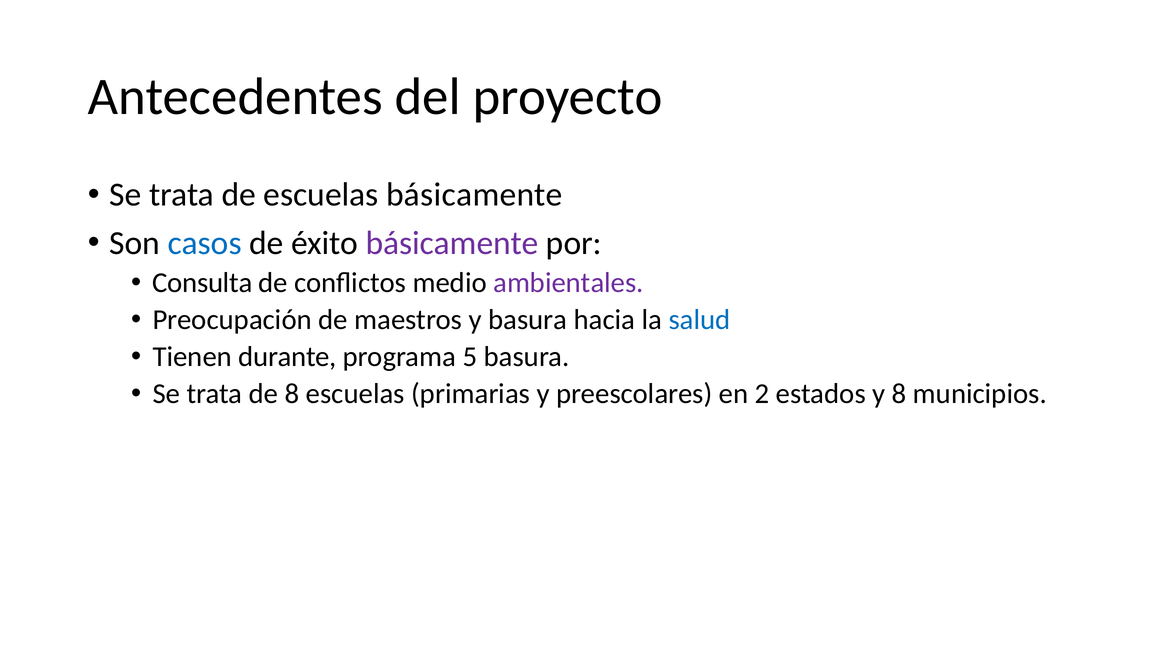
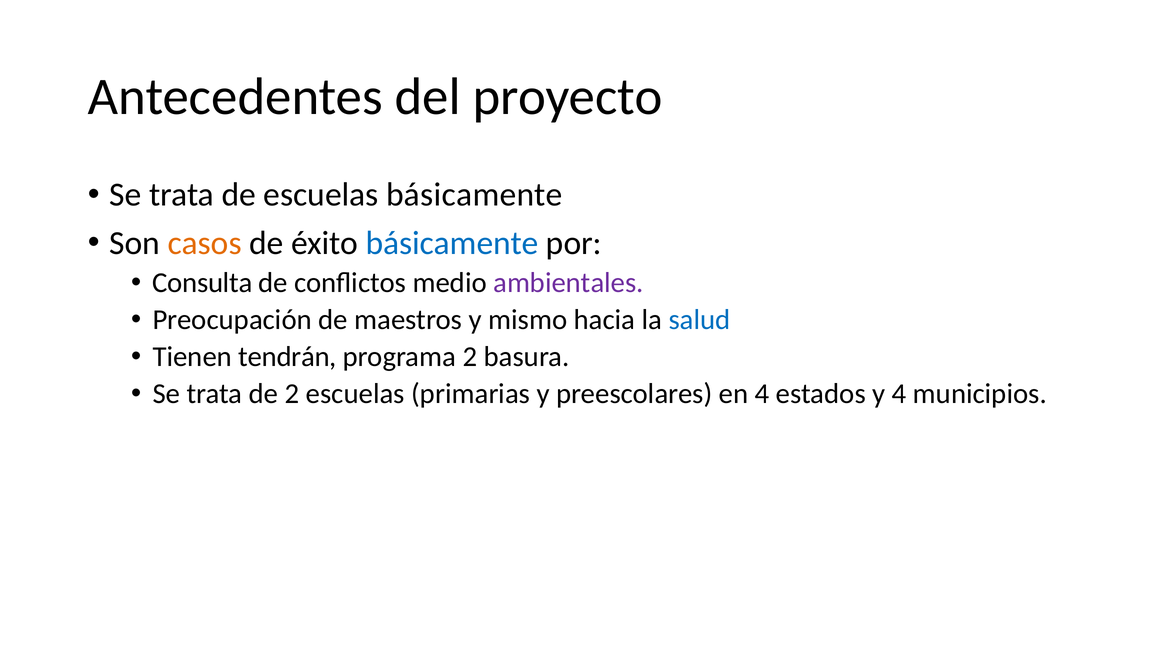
casos colour: blue -> orange (205, 243)
básicamente colour: purple -> blue (452, 243)
y basura: basura -> mismo (528, 320)
durante: durante -> tendrán (287, 357)
programa 5: 5 -> 2 (470, 357)
de 8: 8 -> 2 (292, 394)
en 2: 2 -> 4 (762, 394)
y 8: 8 -> 4 (899, 394)
